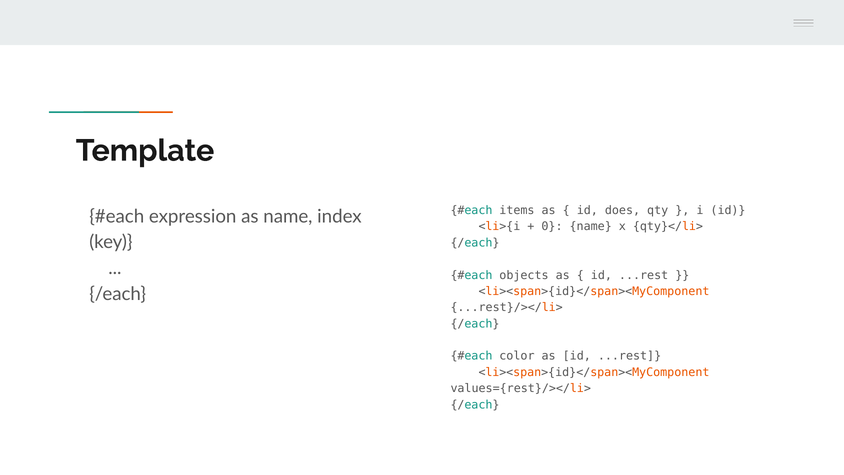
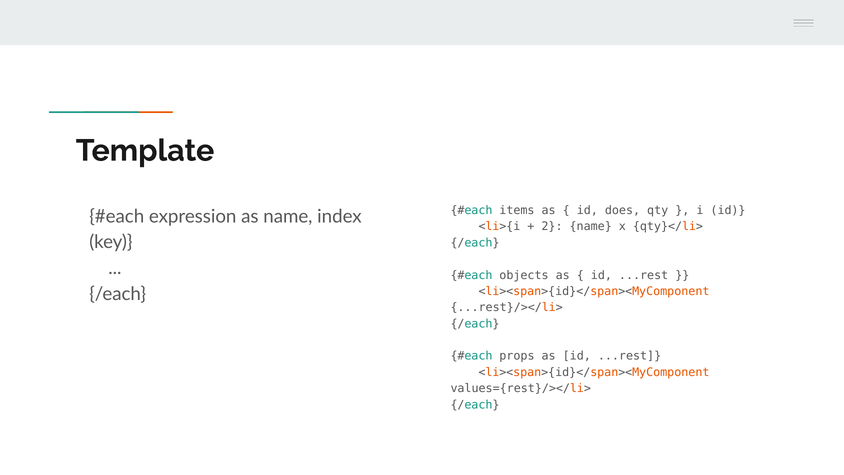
0: 0 -> 2 (552, 226)
color: color -> props (517, 356)
